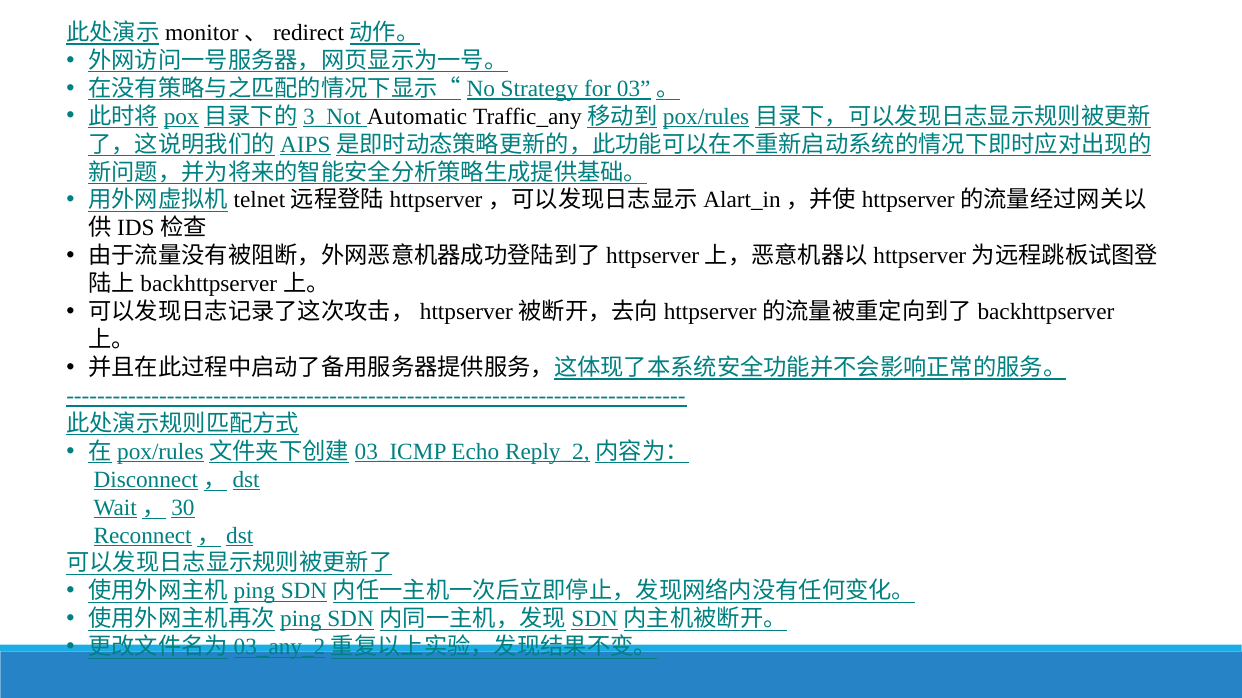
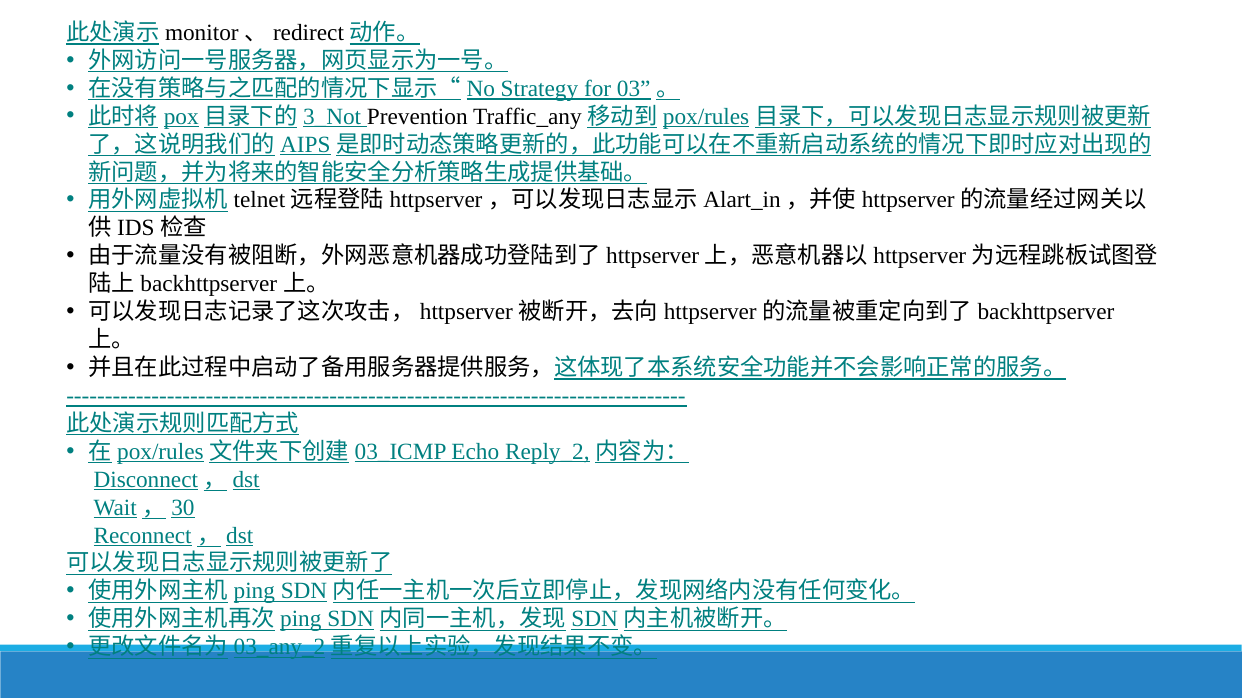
Automatic: Automatic -> Prevention (417, 117)
